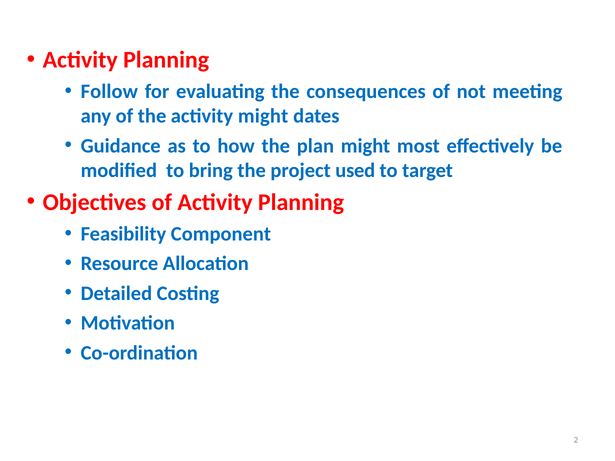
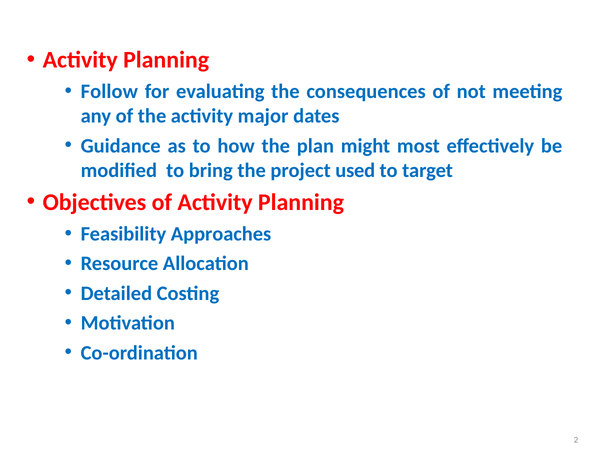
activity might: might -> major (263, 116)
Component: Component -> Approaches (221, 234)
